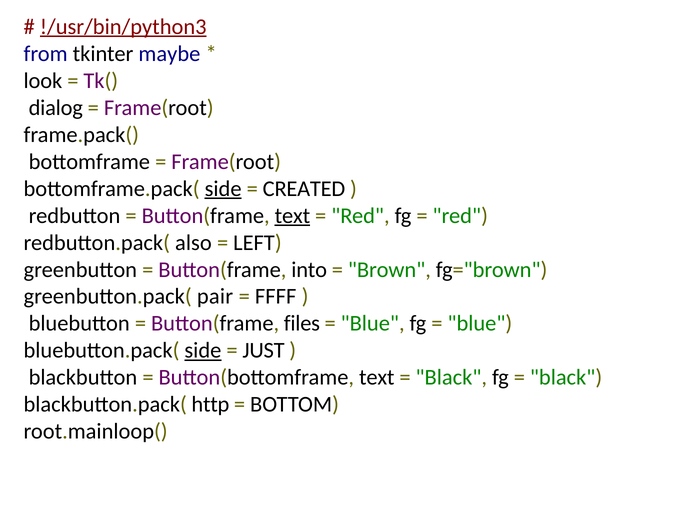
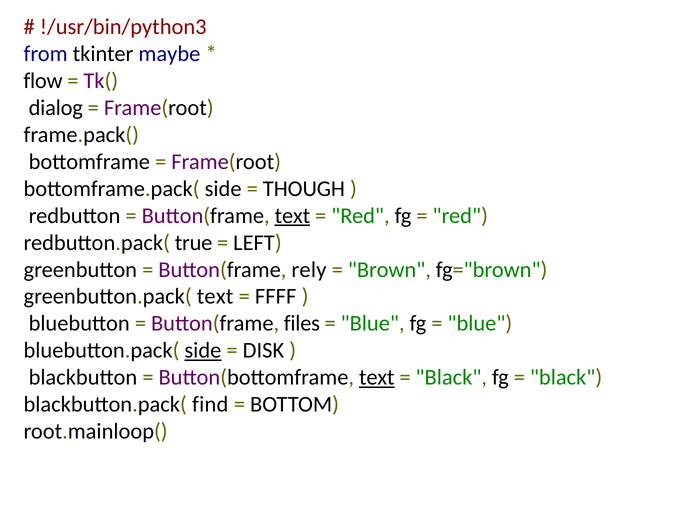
!/usr/bin/python3 underline: present -> none (123, 27)
look: look -> flow (43, 81)
side underline: present -> none (223, 188)
CREATED: CREATED -> THOUGH (304, 188)
also: also -> true (194, 242)
into: into -> rely (309, 269)
greenbutton.pack( pair: pair -> text (215, 296)
JUST: JUST -> DISK (263, 350)
text underline: none -> present (377, 377)
http: http -> find (210, 404)
